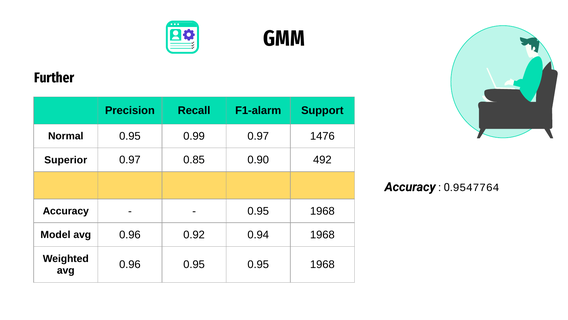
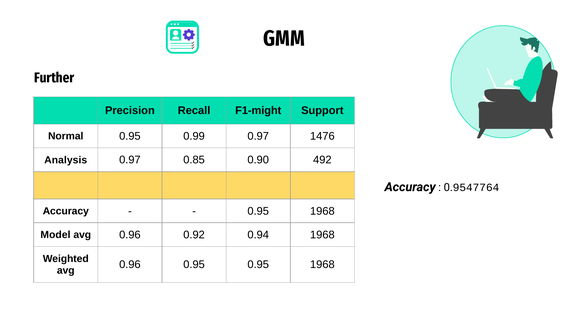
F1-alarm: F1-alarm -> F1-might (258, 110)
Superior: Superior -> Analysis (66, 160)
